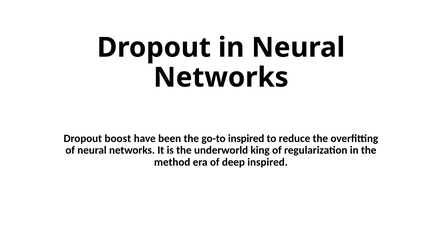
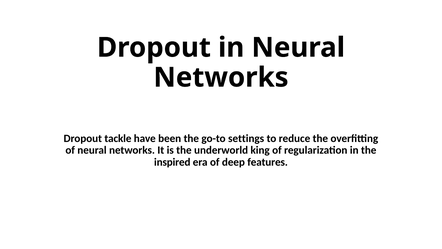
boost: boost -> tackle (118, 138)
go-to inspired: inspired -> settings (246, 138)
method: method -> inspired (172, 162)
deep inspired: inspired -> features (268, 162)
